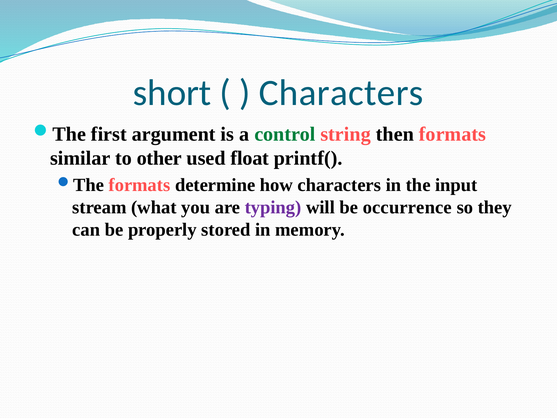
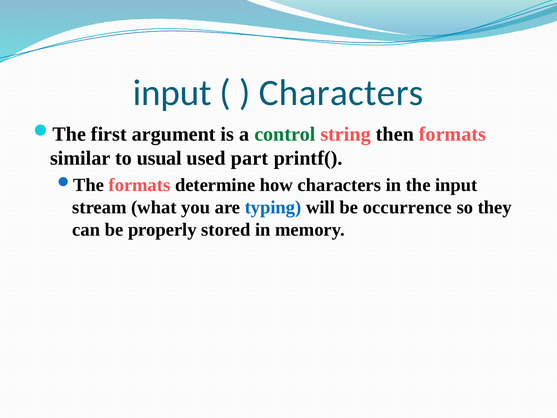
short: short -> input (172, 93)
other: other -> usual (159, 158)
float: float -> part (250, 158)
typing colour: purple -> blue (273, 207)
